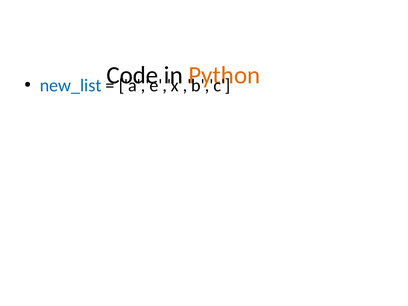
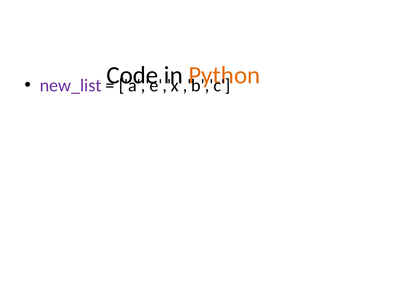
new_list colour: blue -> purple (71, 86)
